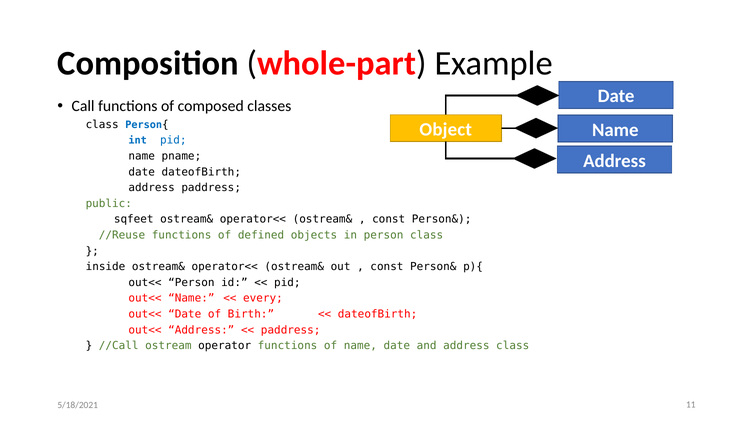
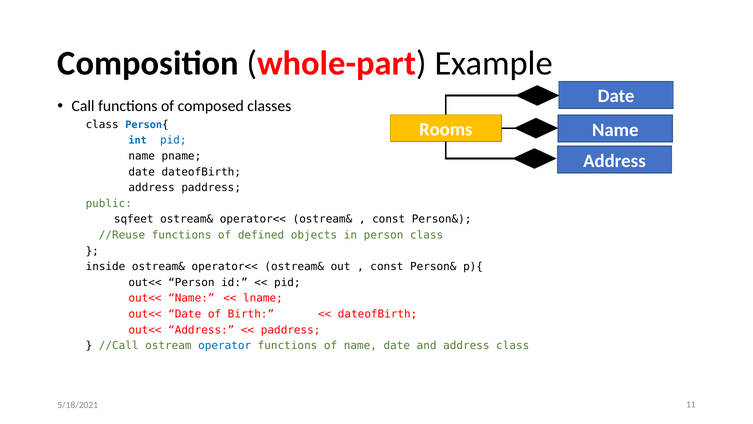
Object: Object -> Rooms (446, 129)
every: every -> lname (263, 298)
operator colour: black -> blue (225, 345)
